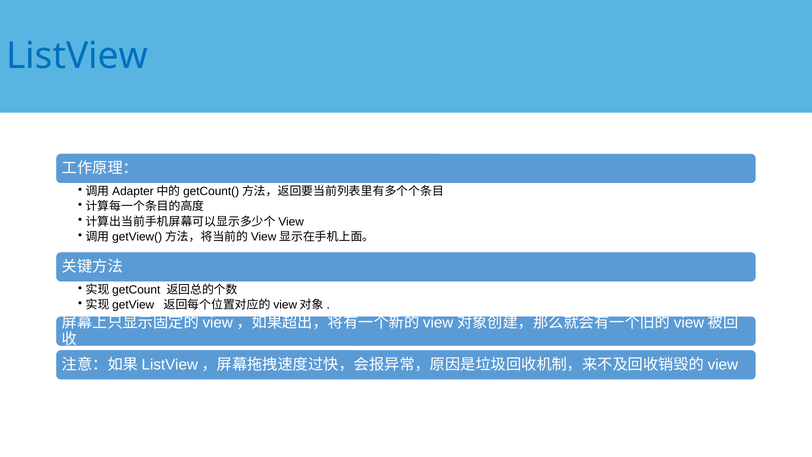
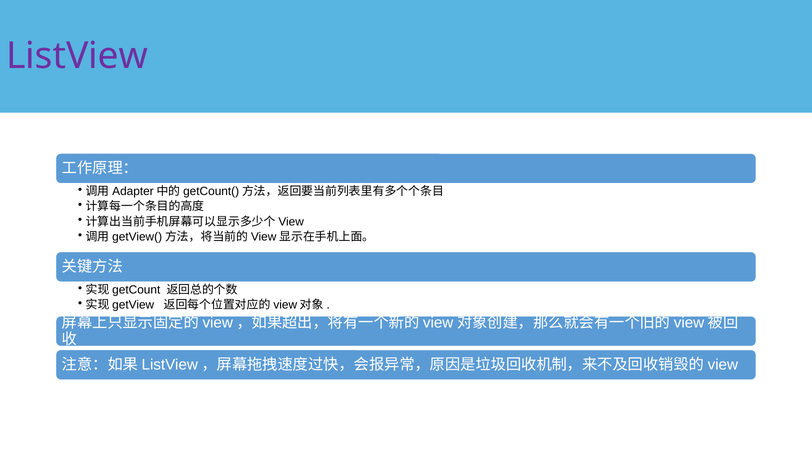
ListView colour: blue -> purple (77, 56)
